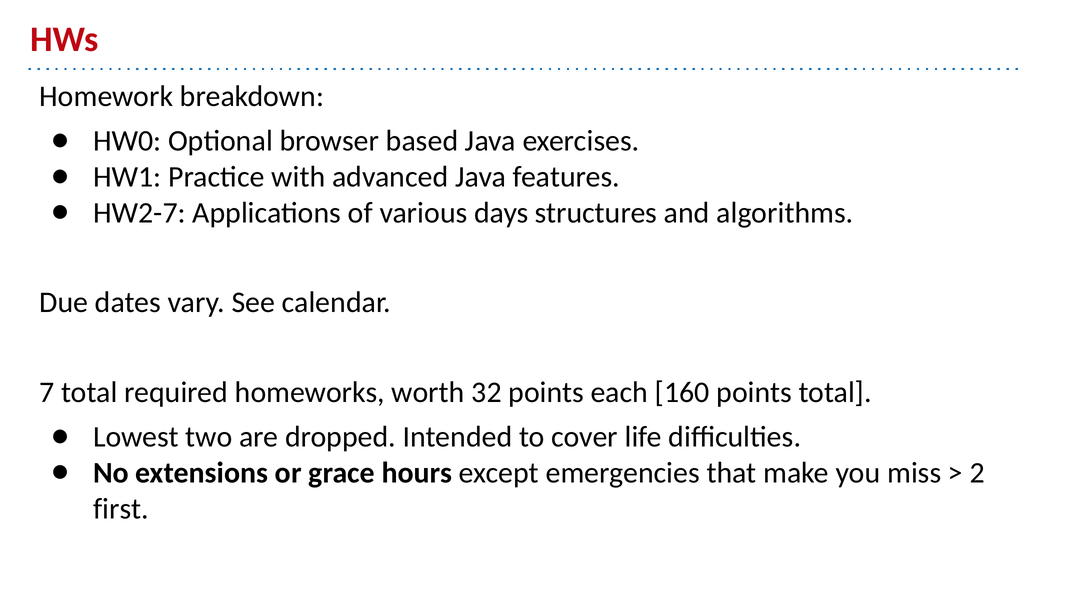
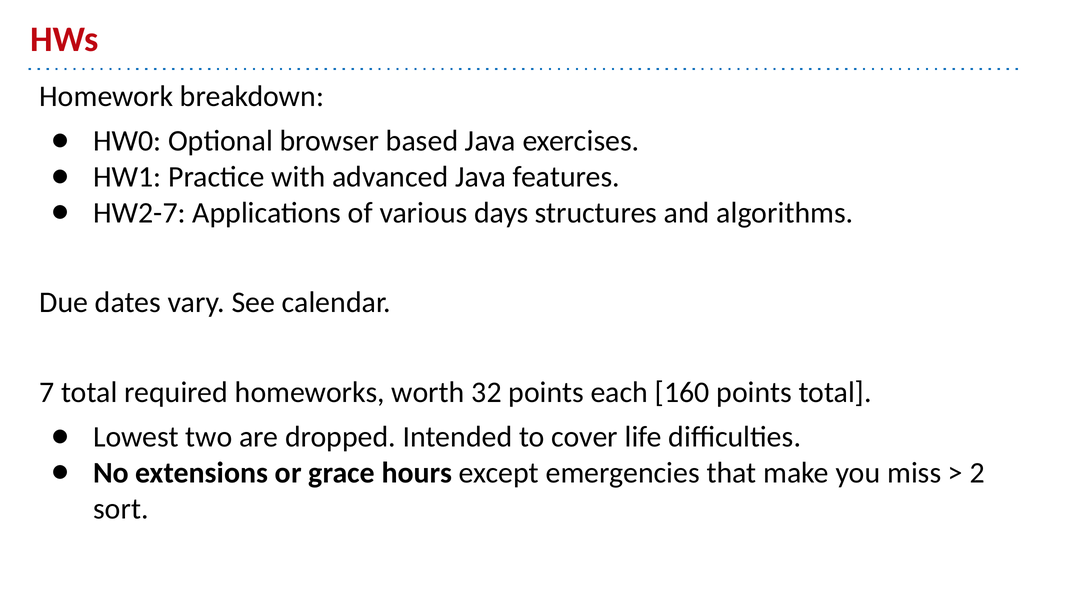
first: first -> sort (121, 509)
